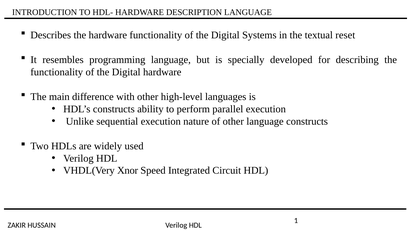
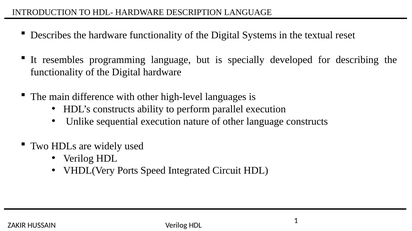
Xnor: Xnor -> Ports (128, 171)
